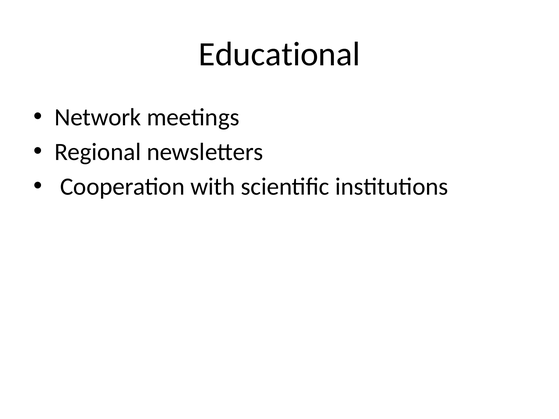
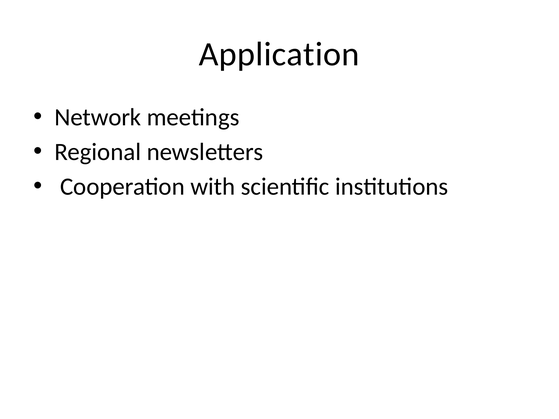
Educational: Educational -> Application (279, 54)
